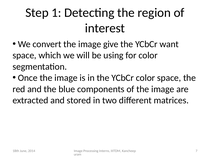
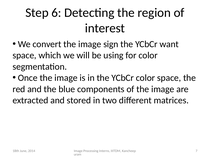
1: 1 -> 6 (56, 13)
give: give -> sign (111, 44)
